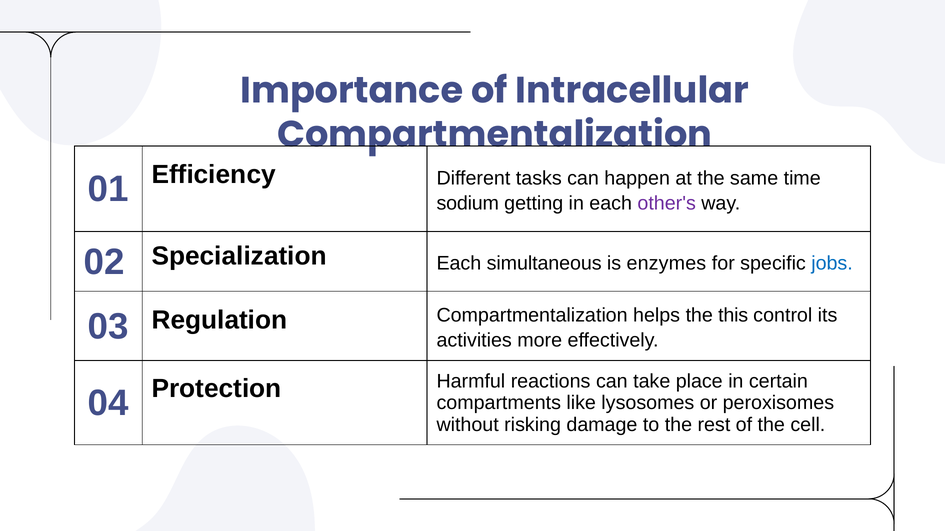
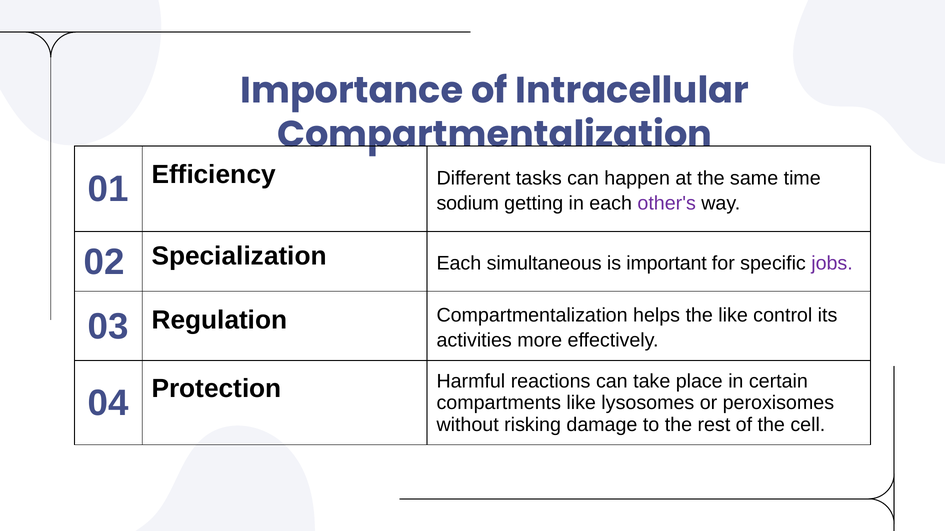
enzymes: enzymes -> important (667, 264)
jobs colour: blue -> purple (832, 264)
the this: this -> like (733, 316)
